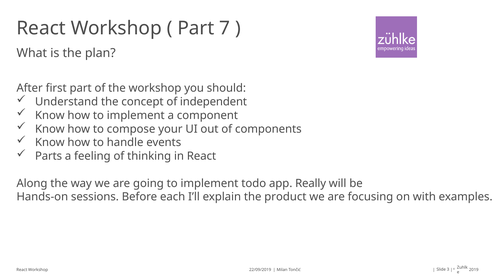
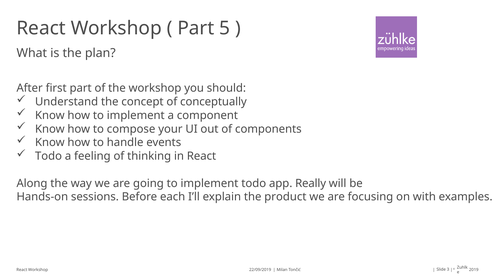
7: 7 -> 5 (225, 28)
independent: independent -> conceptually (213, 102)
Parts: Parts -> Todo (49, 156)
